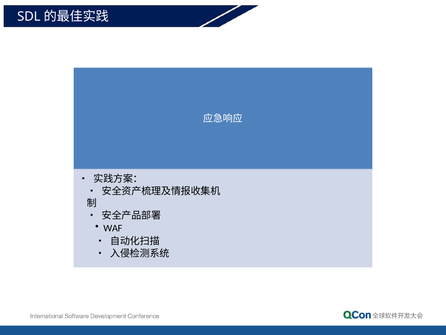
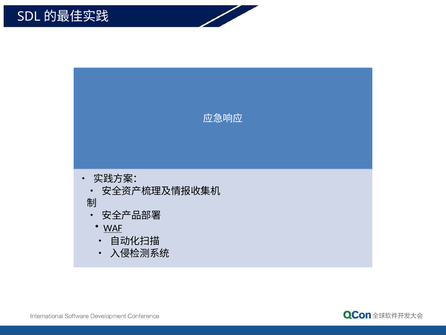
WAF underline: none -> present (113, 228)
